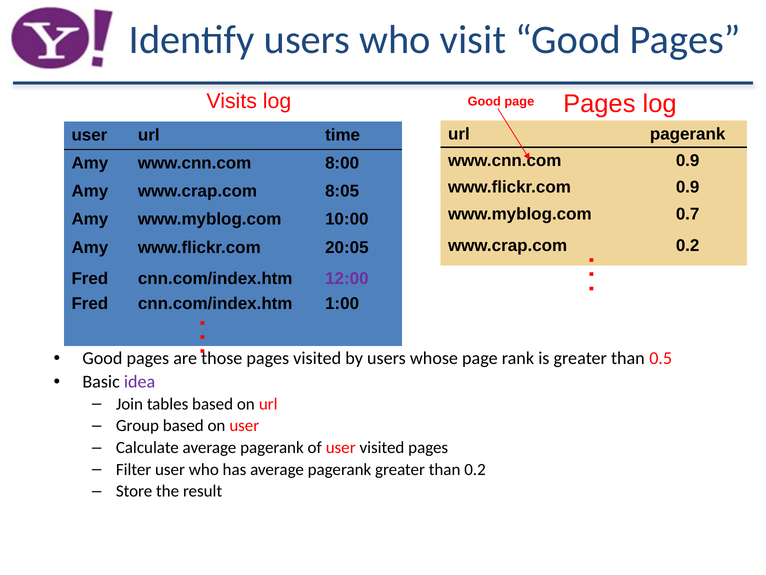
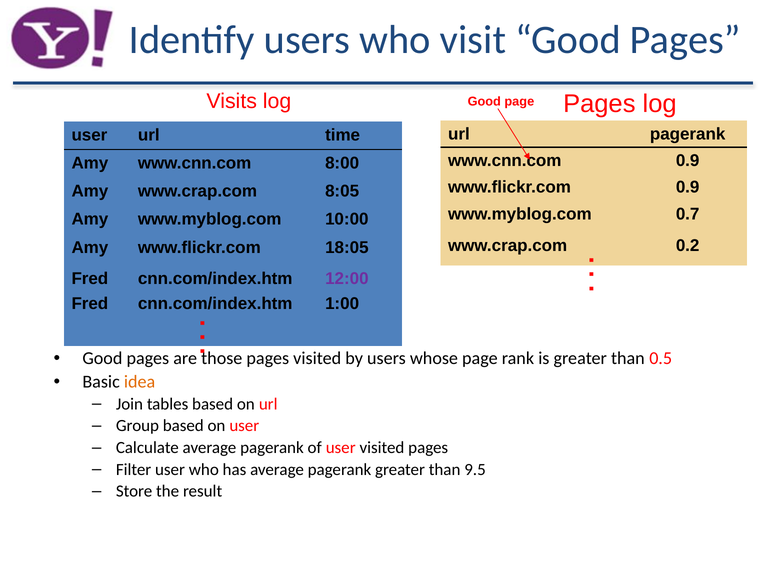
20:05: 20:05 -> 18:05 (347, 247)
idea colour: purple -> orange (140, 381)
than 0.2: 0.2 -> 9.5 (475, 469)
